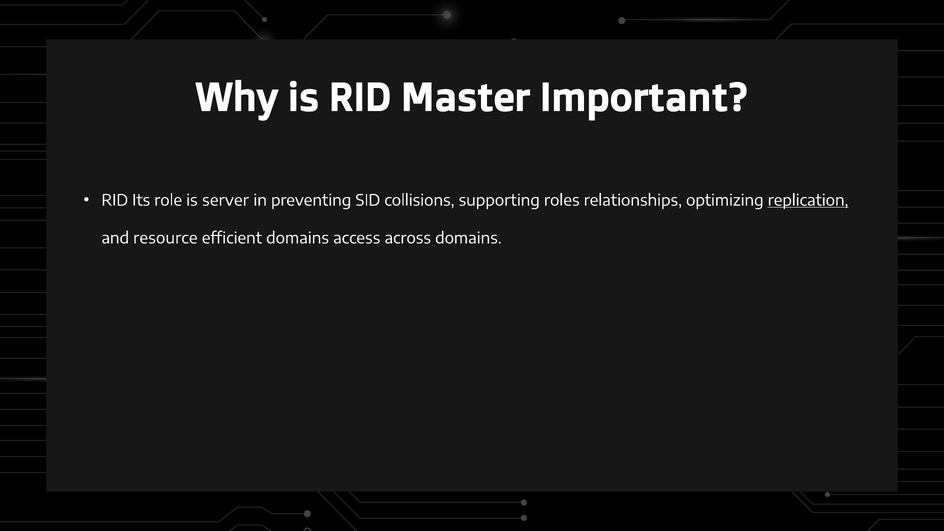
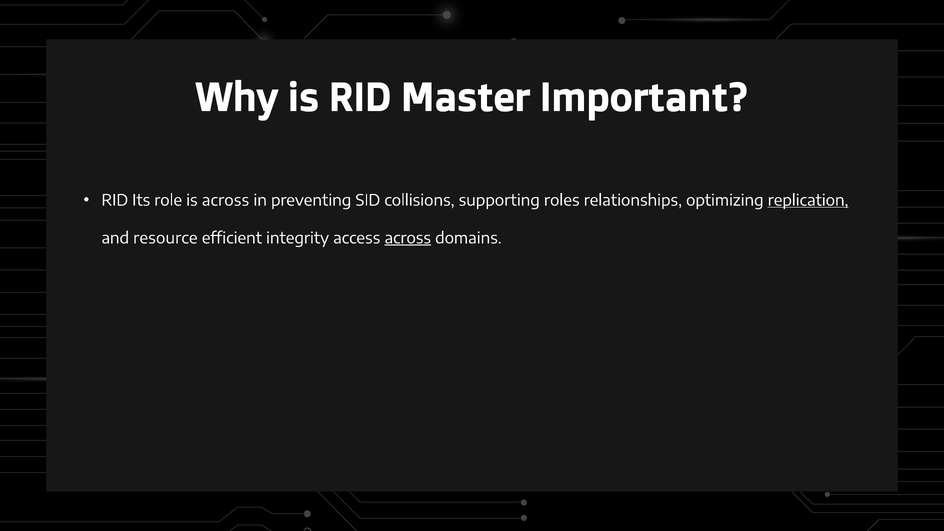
is server: server -> across (225, 200)
efficient domains: domains -> integrity (298, 238)
across underline: none -> present (408, 238)
